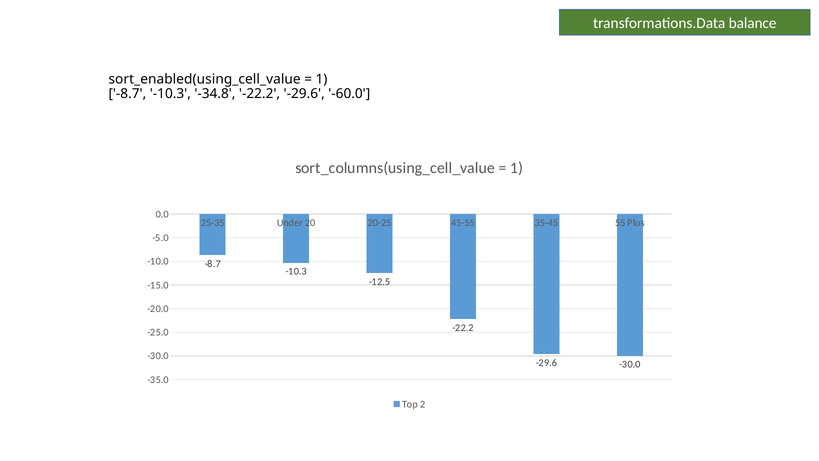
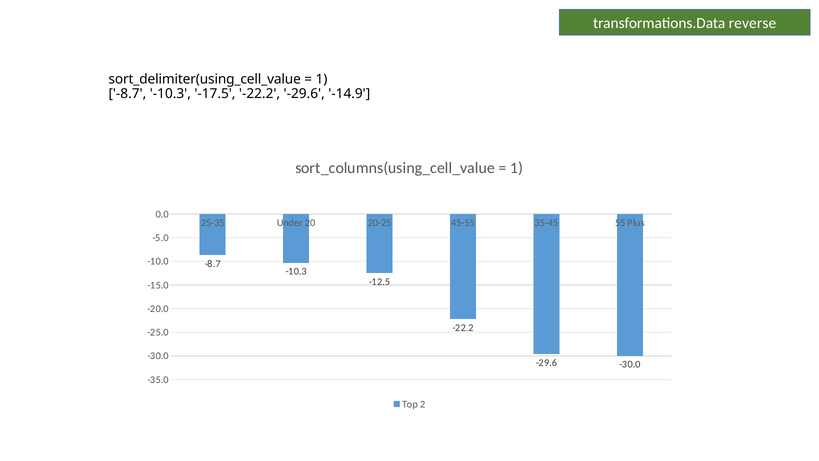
balance: balance -> reverse (752, 23)
sort_enabled(using_cell_value: sort_enabled(using_cell_value -> sort_delimiter(using_cell_value (205, 79)
-34.8: -34.8 -> -17.5 (215, 94)
-60.0: -60.0 -> -14.9 (349, 94)
